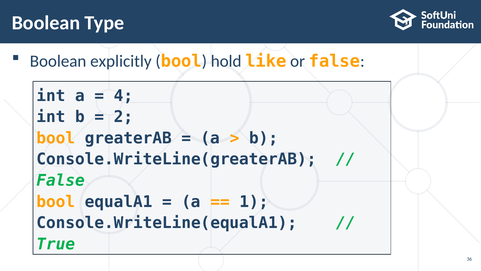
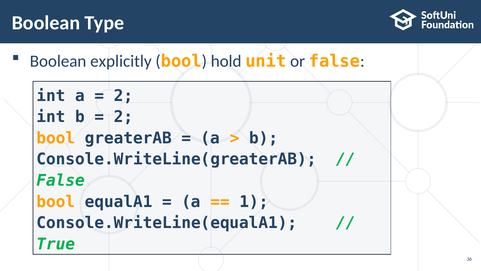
like: like -> unit (266, 61)
4: 4 -> 2 (123, 96)
